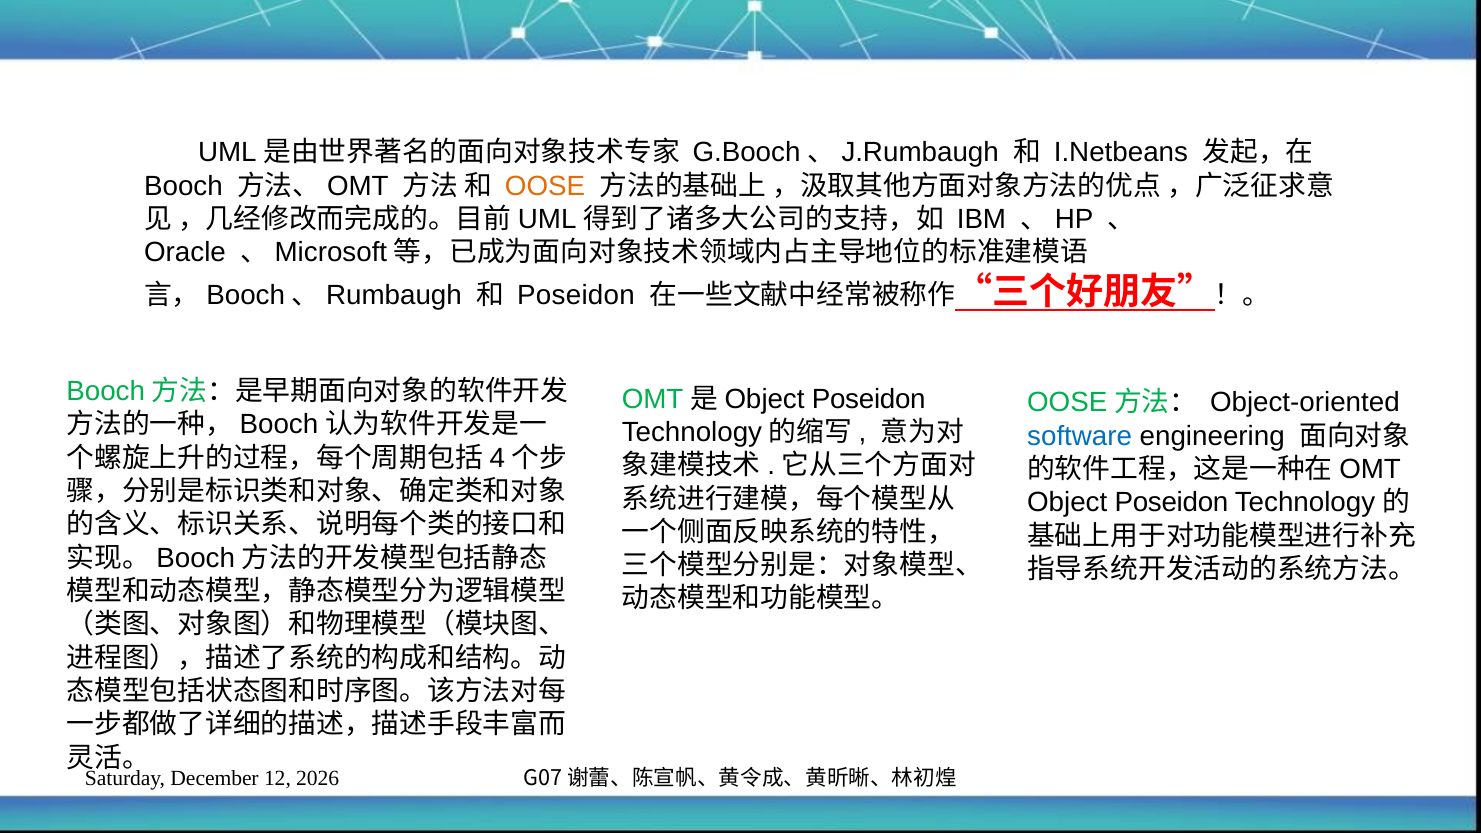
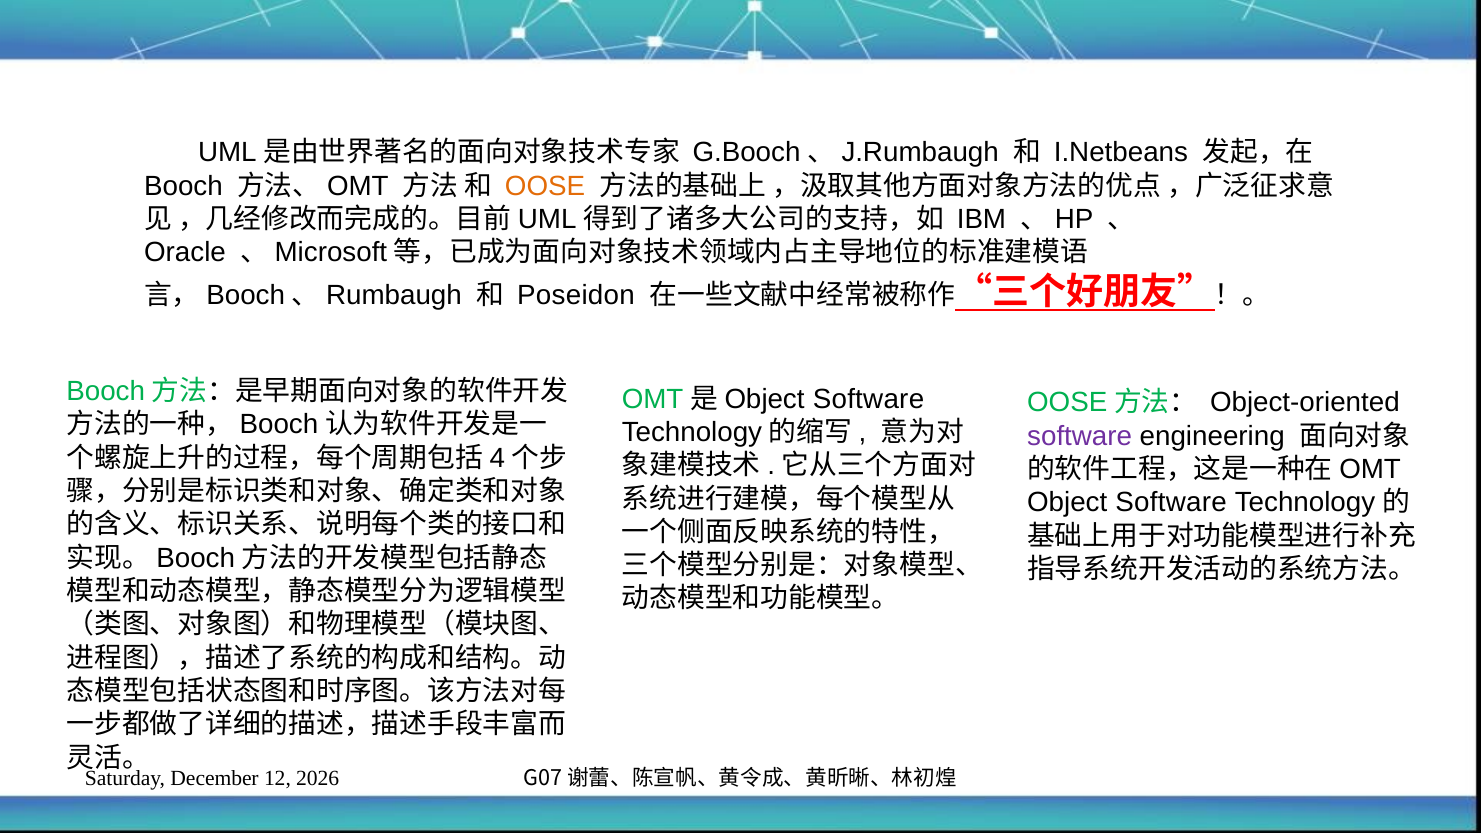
Poseidon: Poseidon -> Software (868, 399)
software colour: blue -> purple (1080, 436)
Object Poseidon: Poseidon -> Software (1171, 503)
